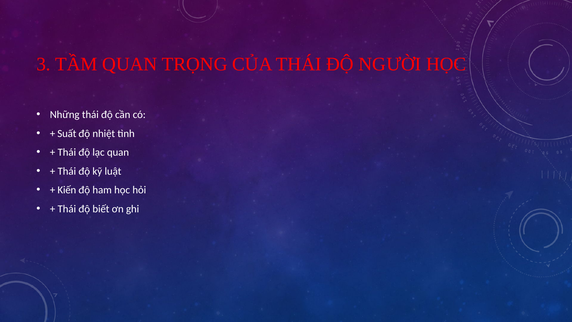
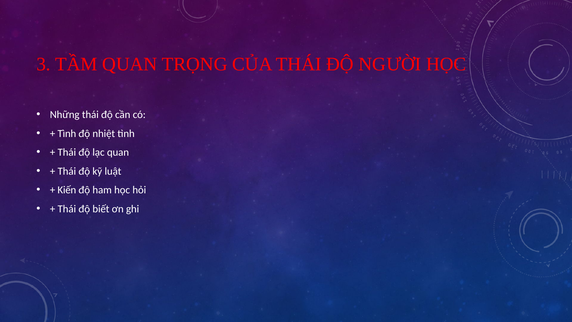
Suất: Suất -> Tình (67, 133)
